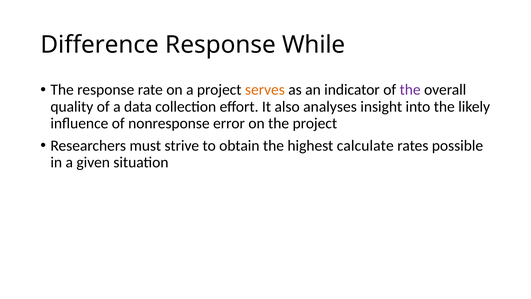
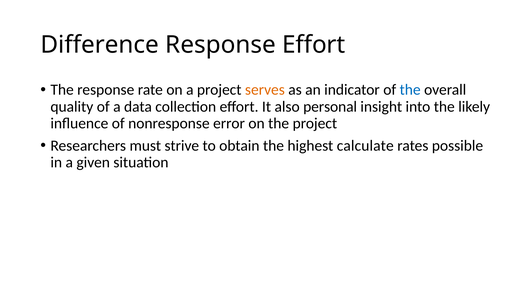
Response While: While -> Effort (314, 45)
the colour: purple -> blue (410, 90)
analyses: analyses -> personal (330, 107)
